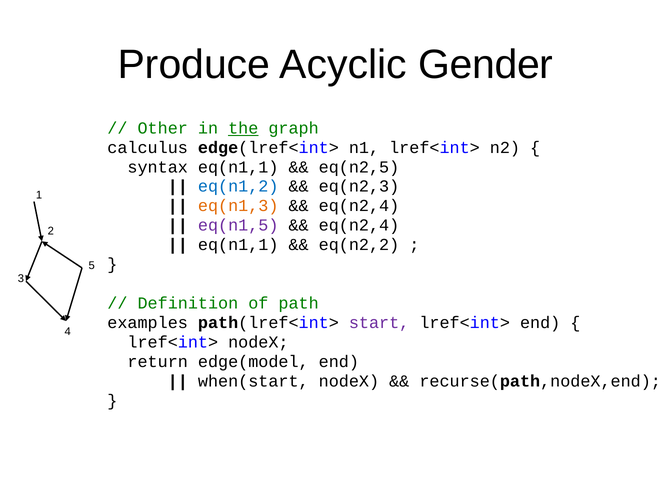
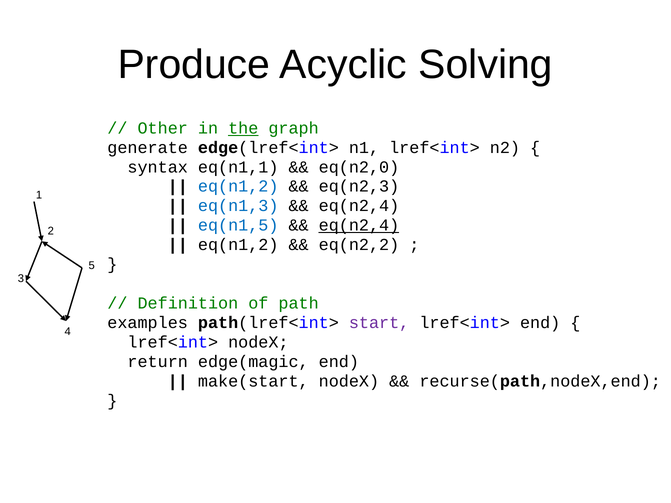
Gender: Gender -> Solving (486, 65)
calculus: calculus -> generate (148, 148)
eq(n2,5: eq(n2,5 -> eq(n2,0 (359, 167)
eq(n1,3 colour: orange -> blue (238, 206)
eq(n1,5 colour: purple -> blue (238, 225)
eq(n2,4 underline: none -> present (359, 225)
eq(n1,1: eq(n1,1 -> eq(n1,2 (238, 245)
edge(model: edge(model -> edge(magic (253, 362)
when(start: when(start -> make(start (253, 381)
